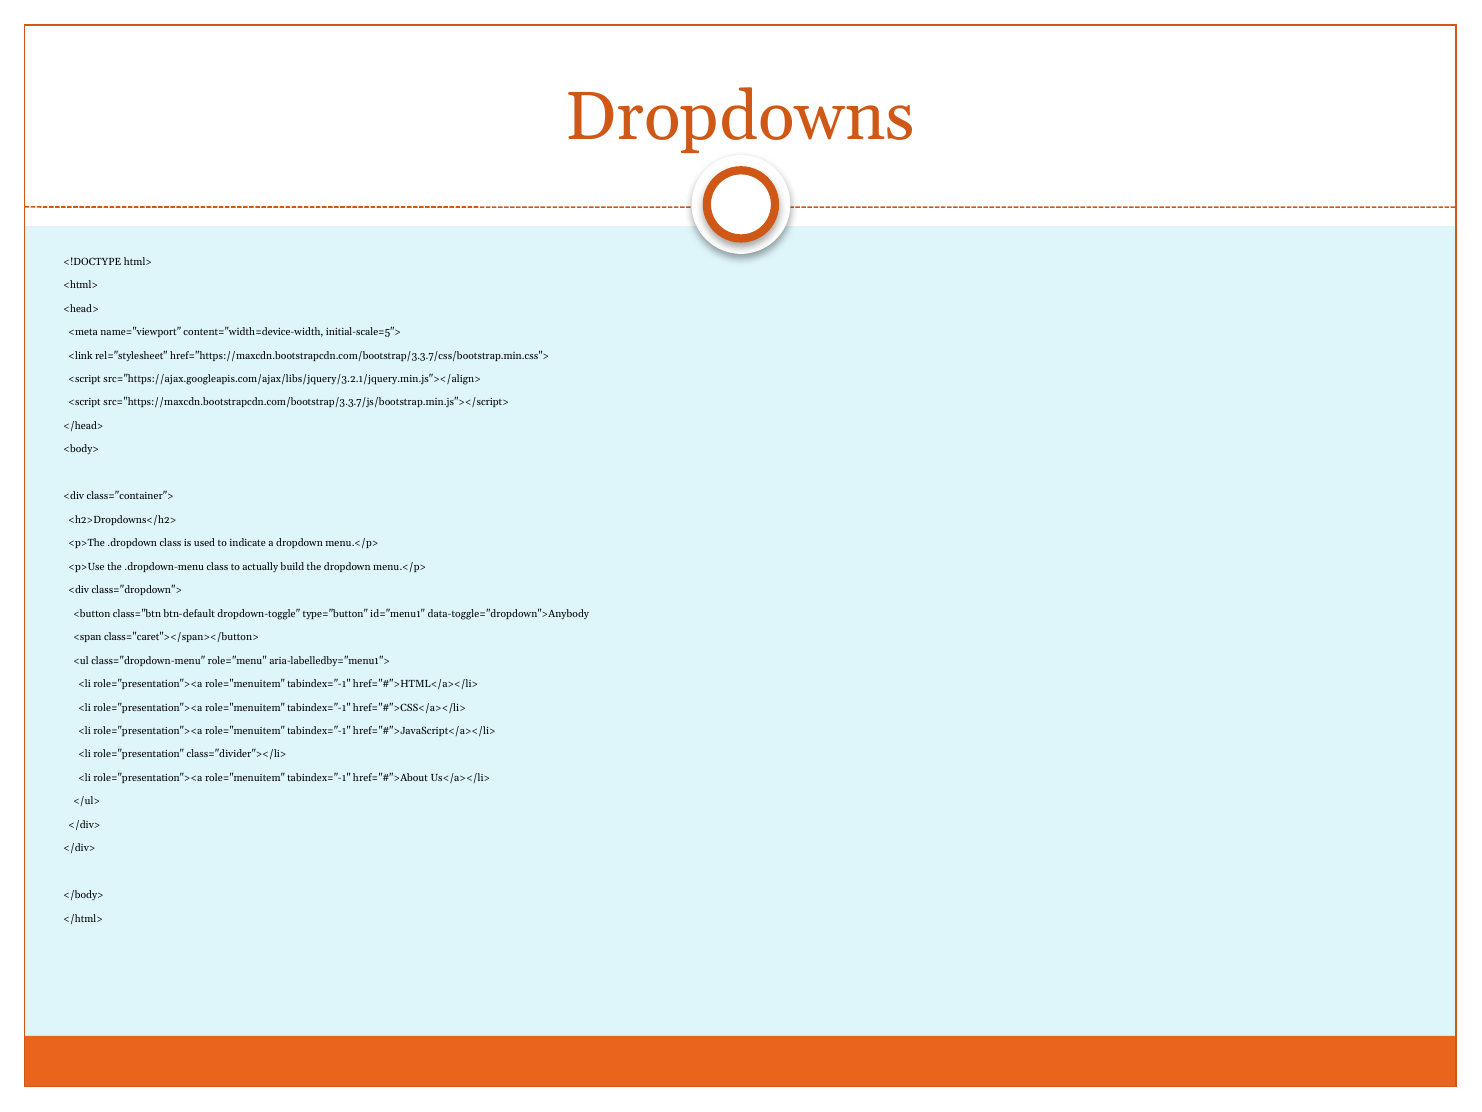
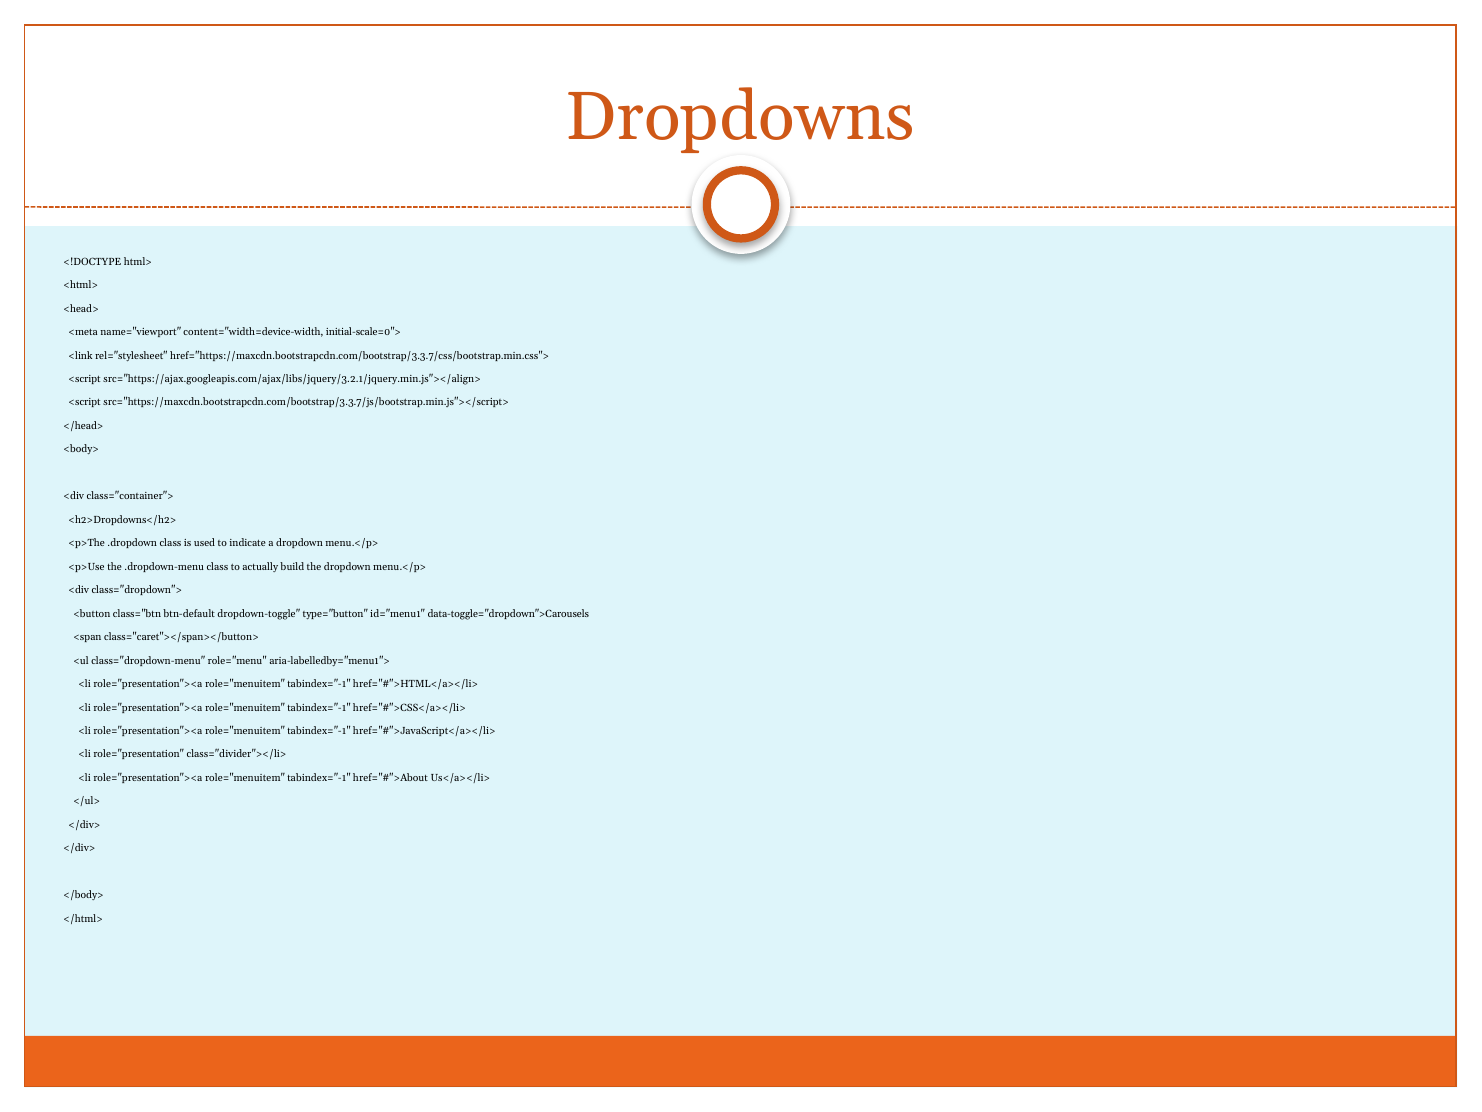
initial-scale=5">: initial-scale=5"> -> initial-scale=0"> (363, 332)
data-toggle="dropdown">Anybody: data-toggle="dropdown">Anybody -> data-toggle="dropdown">Carousels (508, 614)
